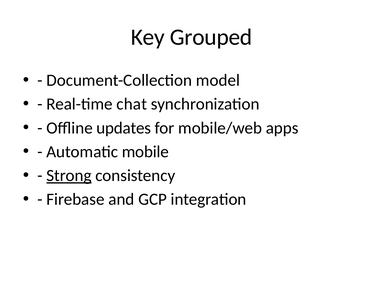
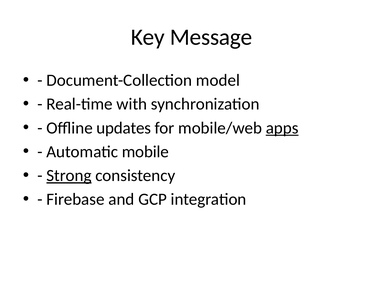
Grouped: Grouped -> Message (211, 37)
chat: chat -> with (132, 104)
apps underline: none -> present (282, 128)
